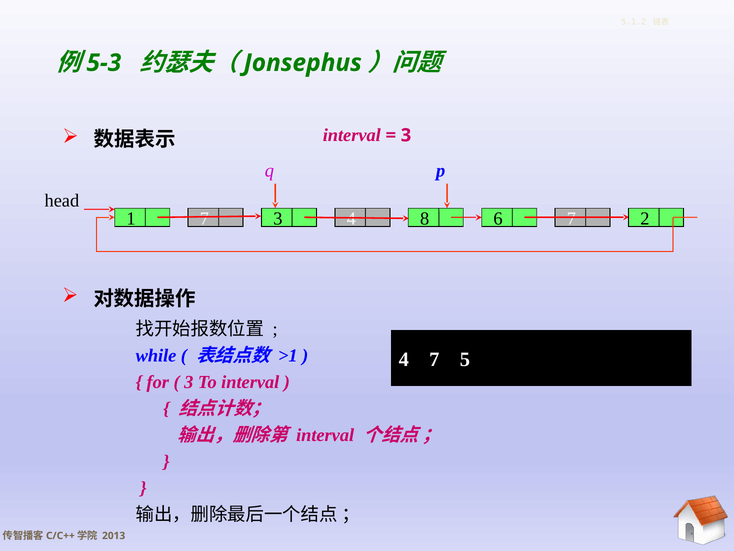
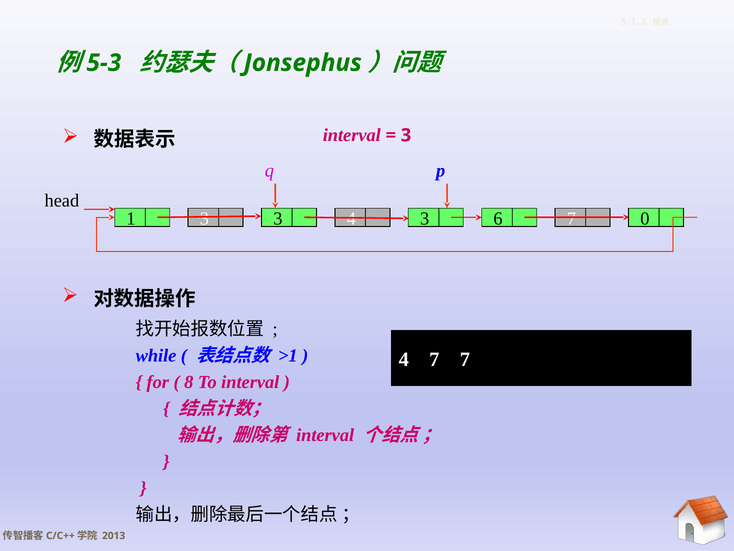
1 7: 7 -> 3 (204, 218)
4 8: 8 -> 3 (425, 218)
2: 2 -> 0 (645, 218)
7 5: 5 -> 7 (465, 359)
3: 3 -> 8 (189, 382)
